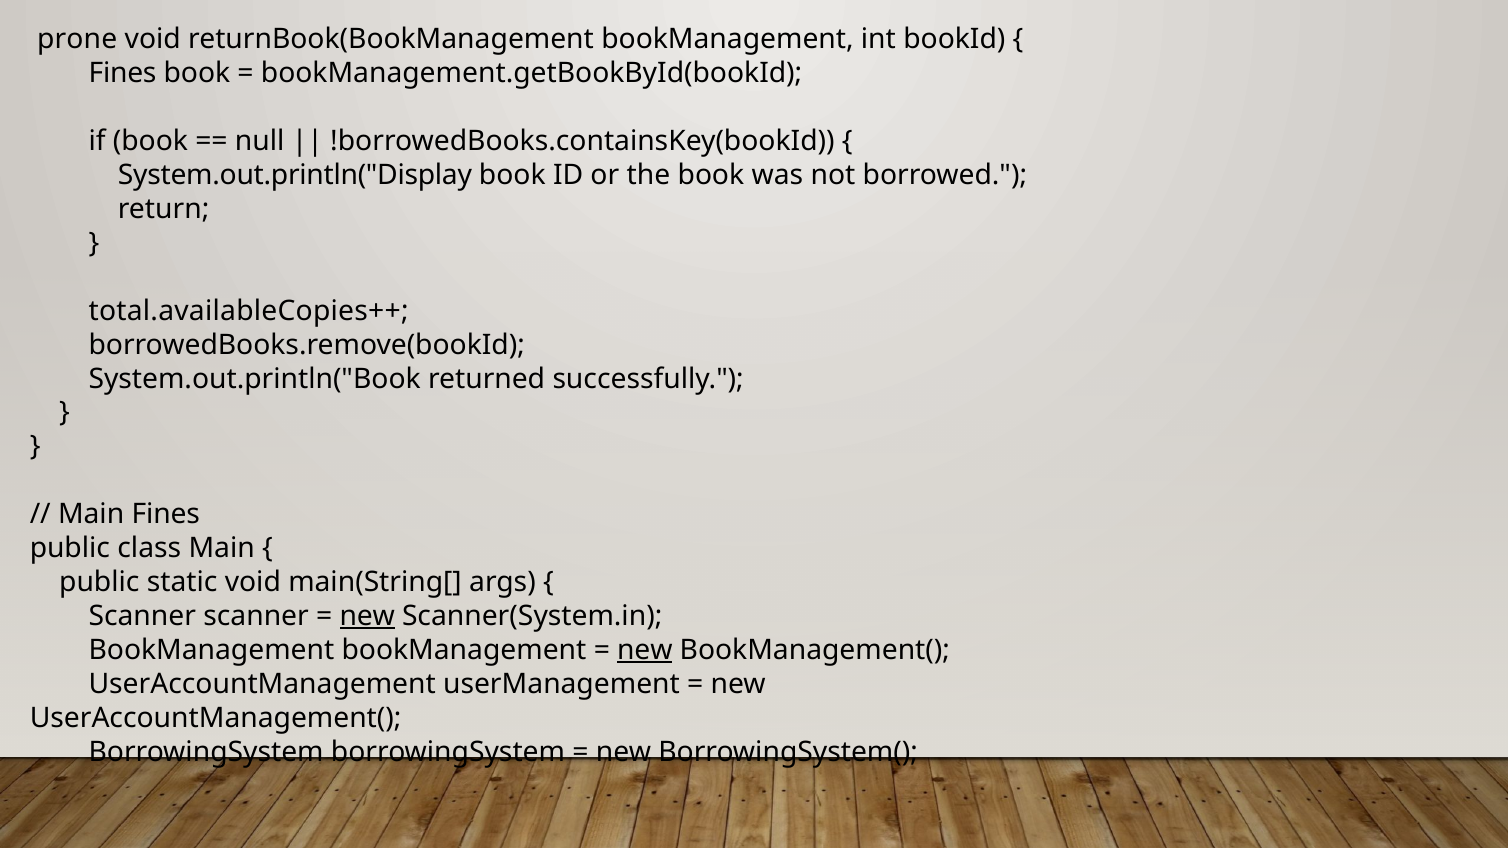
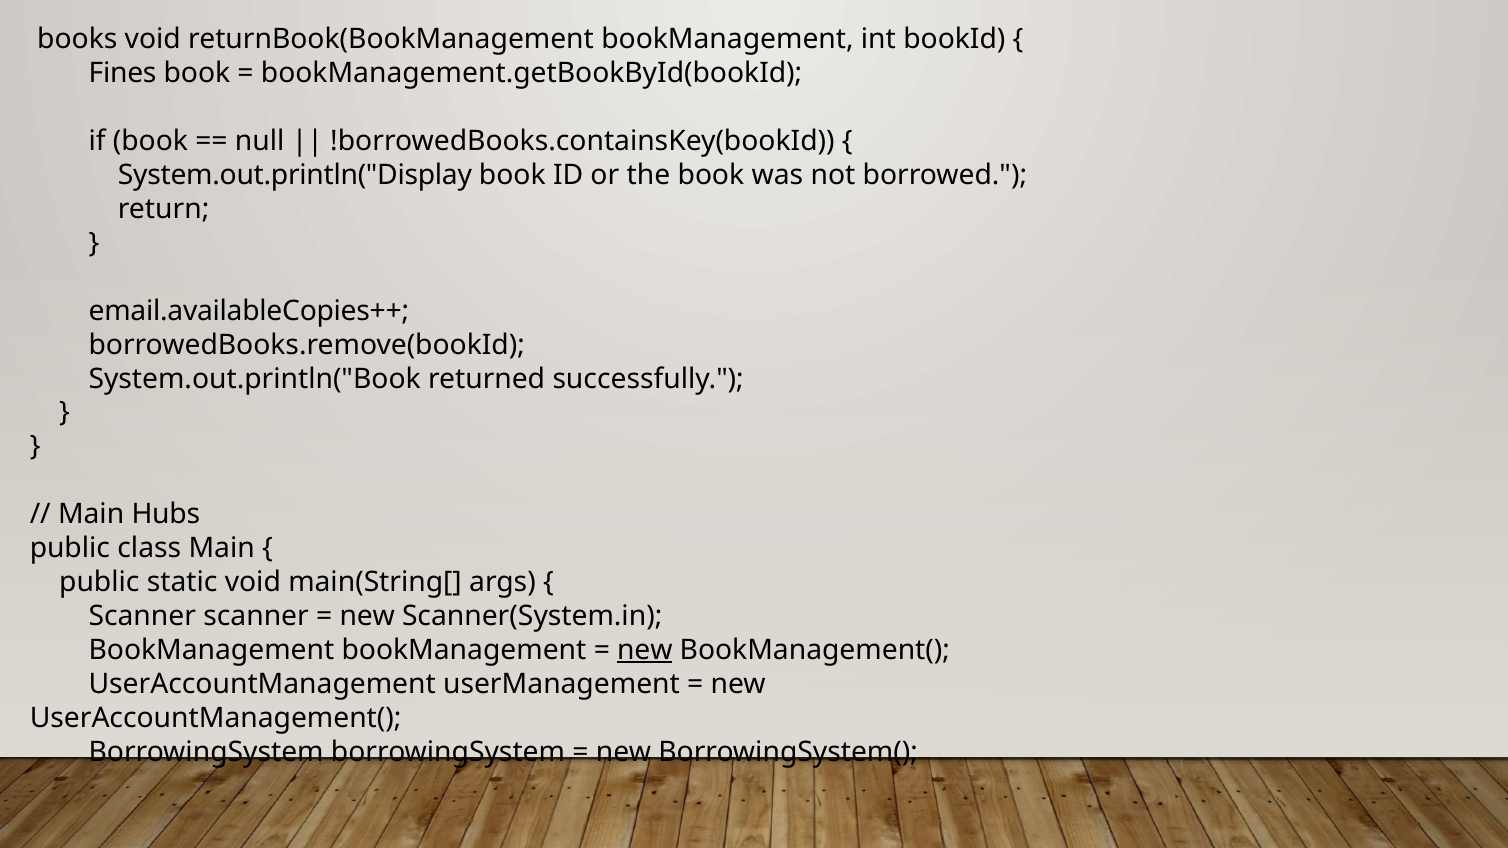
prone: prone -> books (77, 40)
total.availableCopies++: total.availableCopies++ -> email.availableCopies++ (249, 311)
Main Fines: Fines -> Hubs (166, 515)
new underline: present -> none (367, 616)
